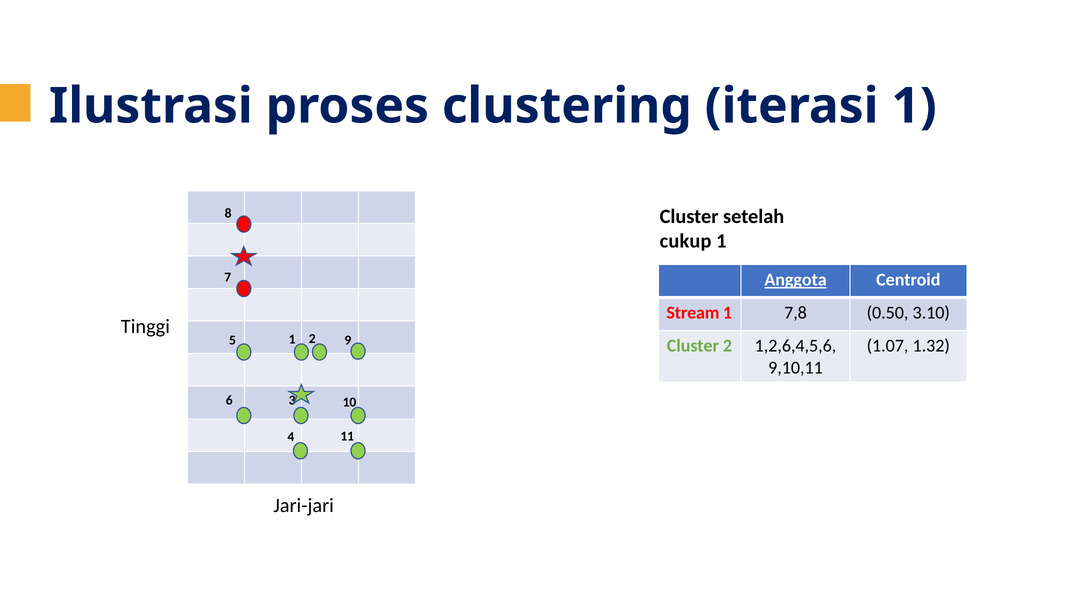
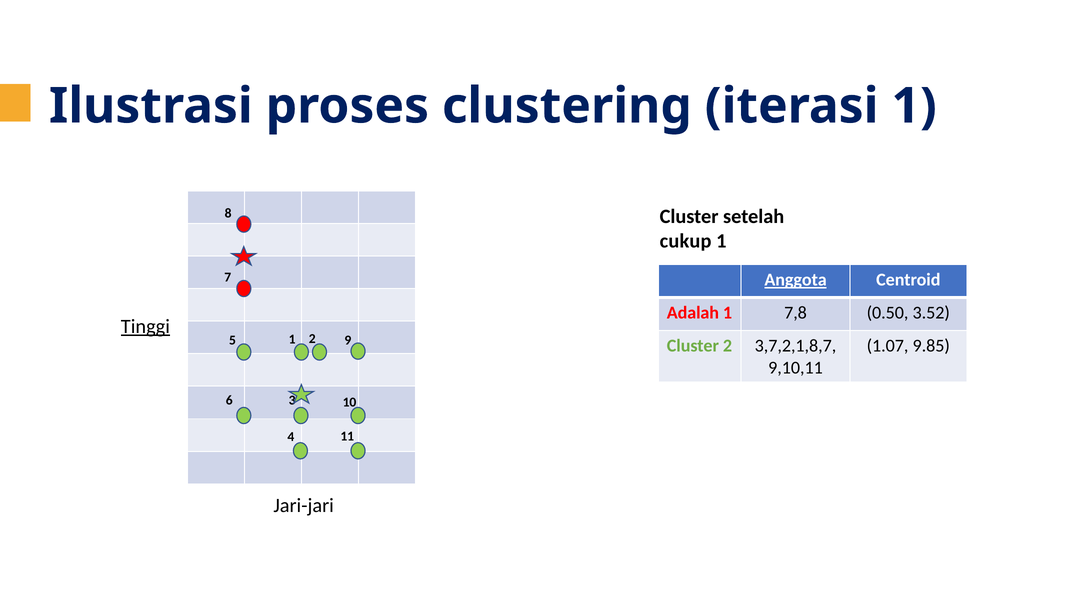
Stream: Stream -> Adalah (693, 313)
3.10: 3.10 -> 3.52 (931, 313)
Tinggi underline: none -> present (145, 327)
1,2,6,4,5,6: 1,2,6,4,5,6 -> 3,7,2,1,8,7 (795, 346)
1.32: 1.32 -> 9.85 (931, 346)
